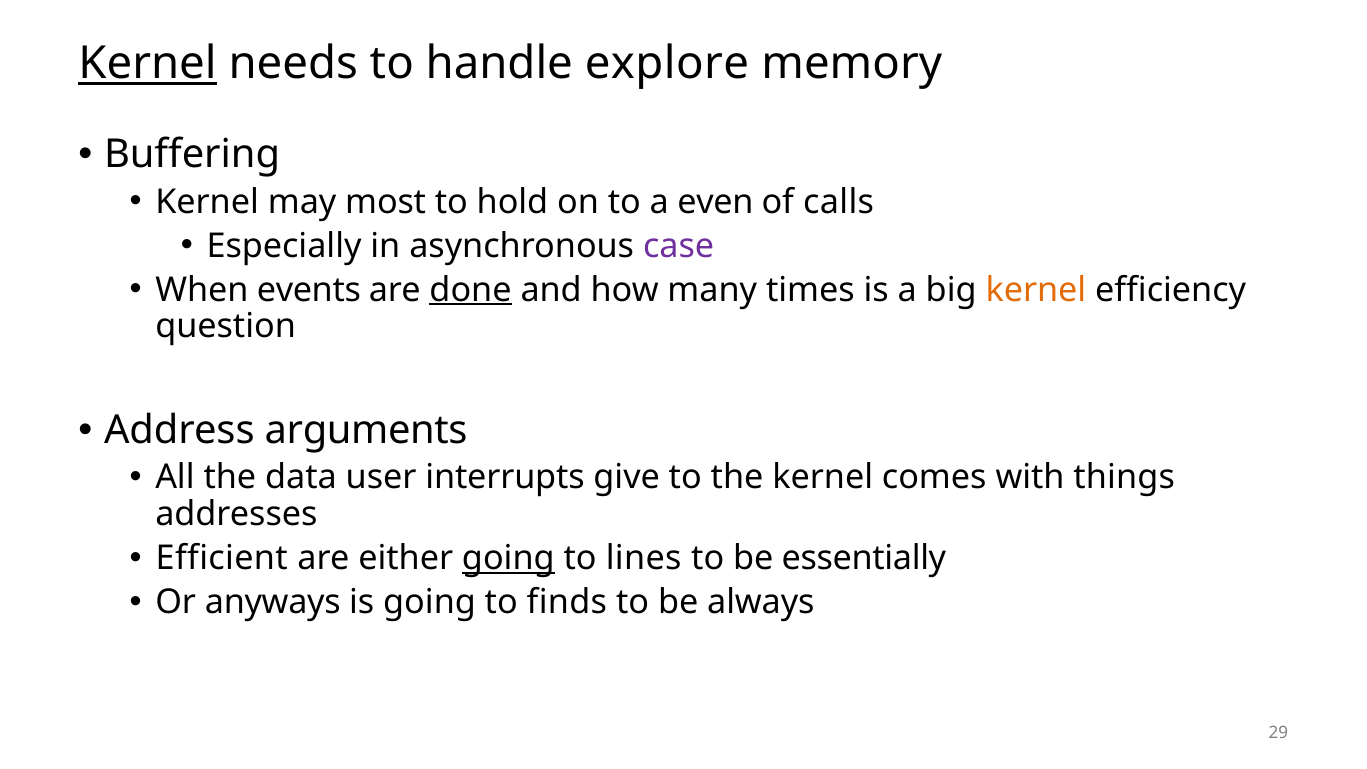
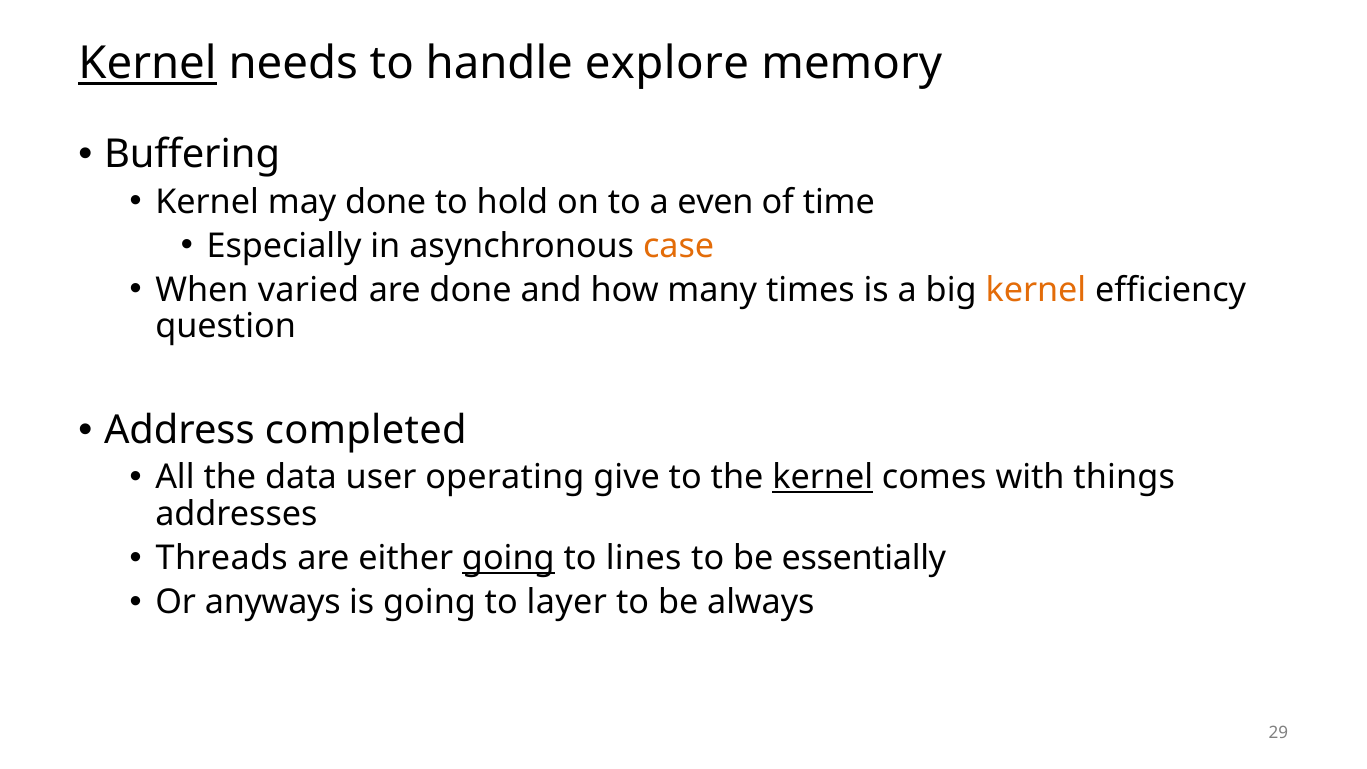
may most: most -> done (386, 202)
calls: calls -> time (839, 202)
case colour: purple -> orange (679, 246)
events: events -> varied (309, 290)
done underline: present -> none (471, 290)
arguments: arguments -> completed (366, 430)
interrupts: interrupts -> operating (505, 478)
kernel underline: none -> present (823, 478)
Efficient: Efficient -> Threads (222, 558)
finds: finds -> layer (567, 602)
